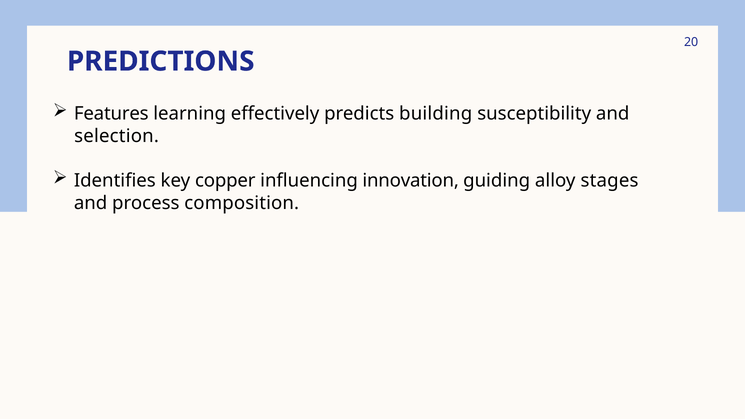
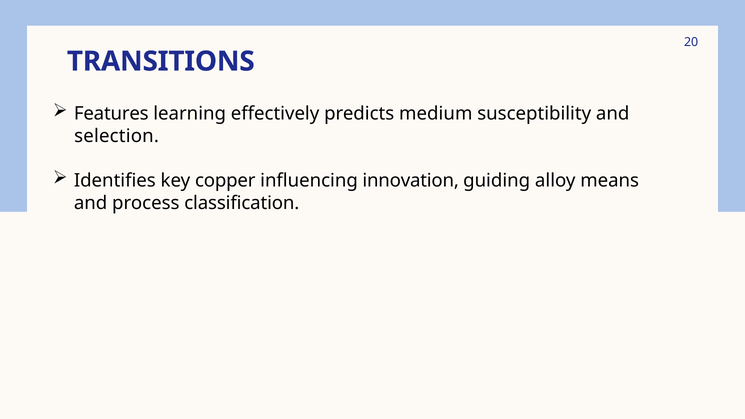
PREDICTIONS: PREDICTIONS -> TRANSITIONS (161, 61)
building: building -> medium (436, 114)
stages: stages -> means (610, 181)
composition: composition -> classification (242, 203)
